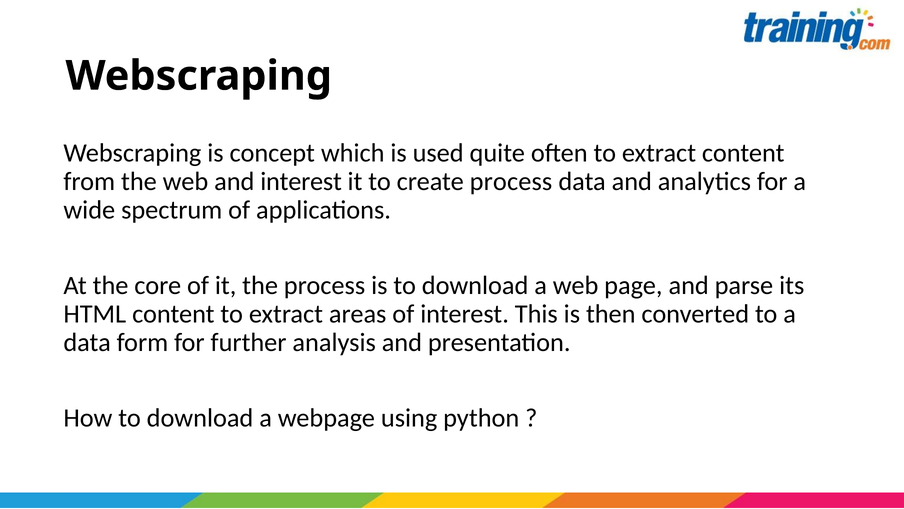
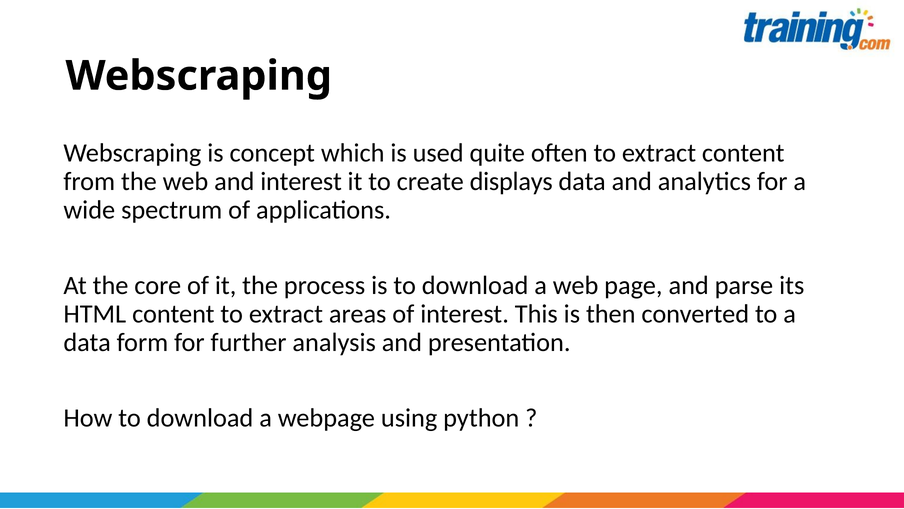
create process: process -> displays (511, 181)
